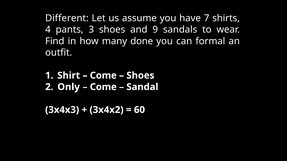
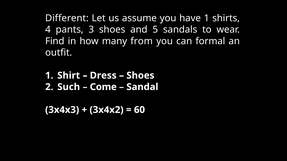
have 7: 7 -> 1 (207, 18)
9: 9 -> 5 (155, 30)
done: done -> from (142, 41)
Come: Come -> Dress (103, 76)
Only: Only -> Such (69, 87)
